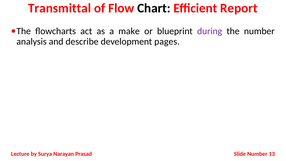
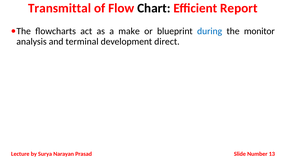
during colour: purple -> blue (210, 31)
the number: number -> monitor (259, 31)
describe: describe -> terminal (82, 41)
pages: pages -> direct (167, 41)
